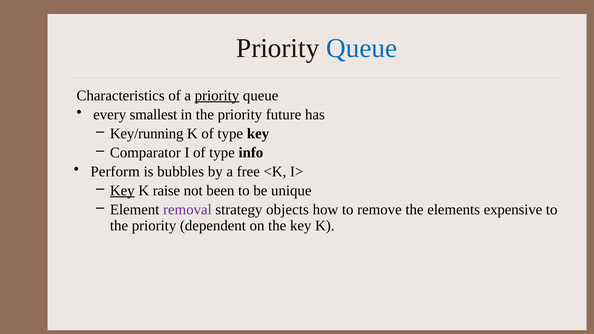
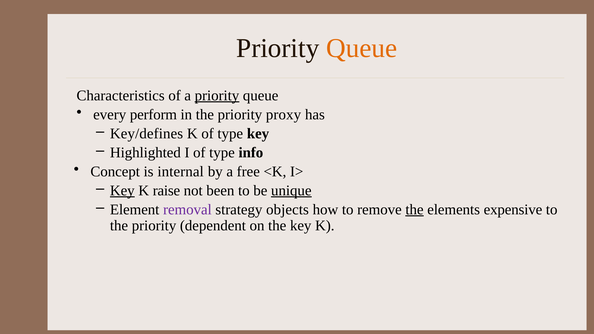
Queue colour: blue -> orange (362, 48)
smallest: smallest -> perform (153, 115)
future: future -> proxy (283, 115)
Key/running: Key/running -> Key/defines (147, 134)
Comparator: Comparator -> Highlighted (145, 153)
Perform: Perform -> Concept (115, 172)
bubbles: bubbles -> internal (181, 172)
unique underline: none -> present (291, 191)
the underline: none -> present (414, 210)
